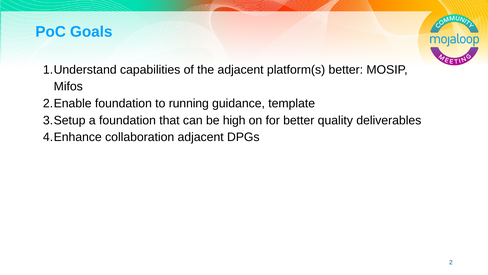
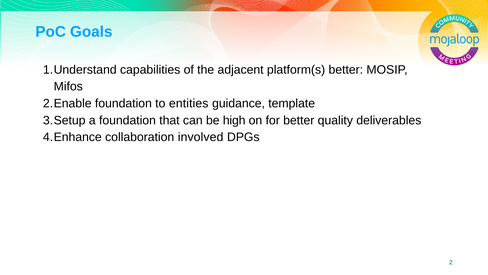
running: running -> entities (189, 103)
collaboration adjacent: adjacent -> involved (201, 137)
